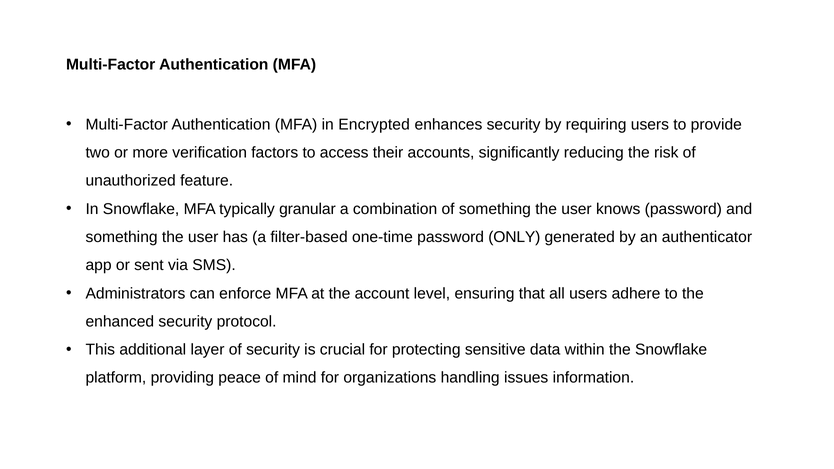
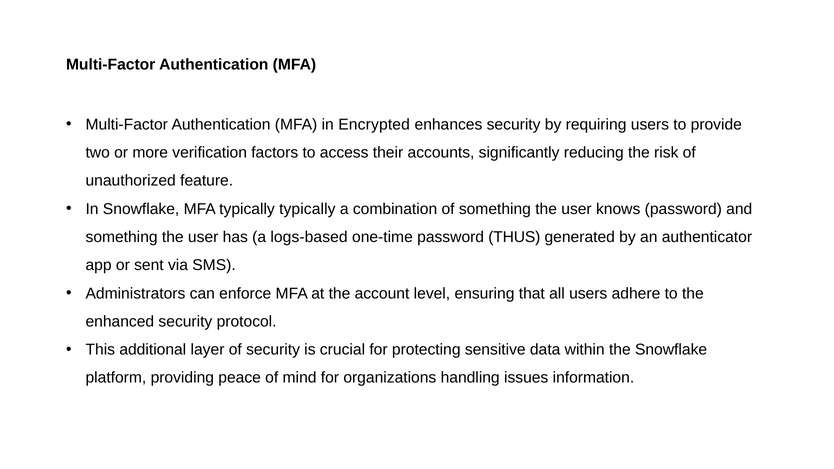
typically granular: granular -> typically (307, 209)
filter-based: filter-based -> logs-based (309, 237)
ONLY: ONLY -> THUS (514, 237)
